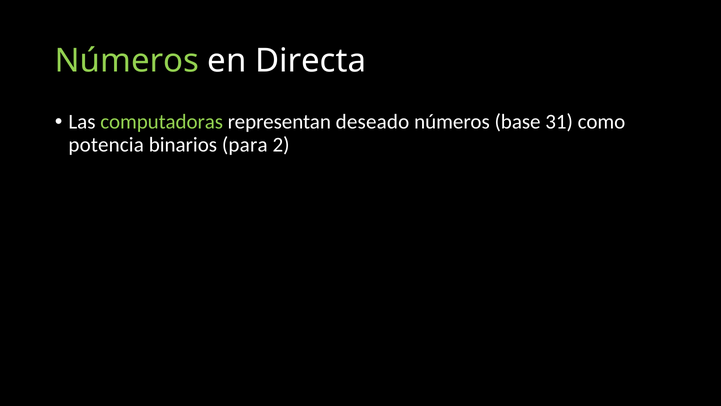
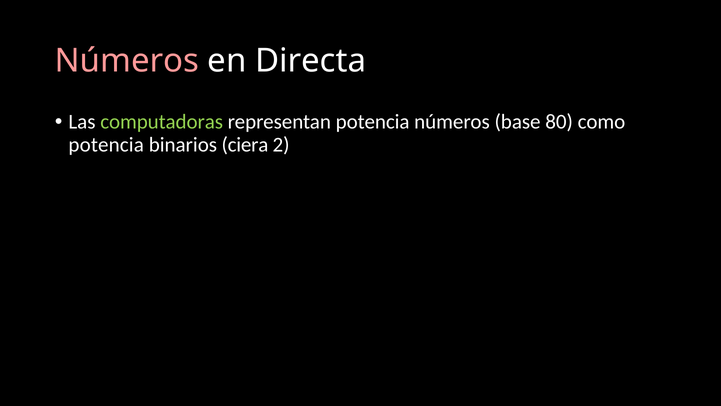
Números colour: light green -> pink (127, 61)
representan deseado: deseado -> potencia (373, 122)
31: 31 -> 80 (559, 122)
para: para -> ciera (245, 145)
